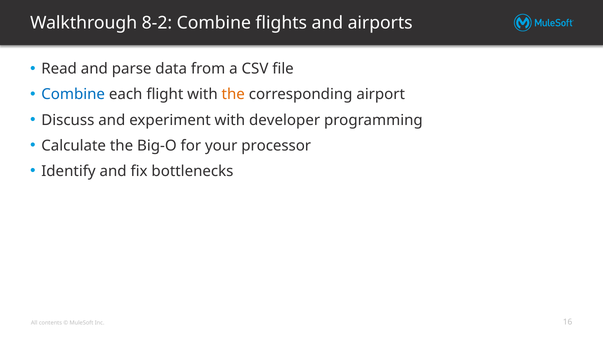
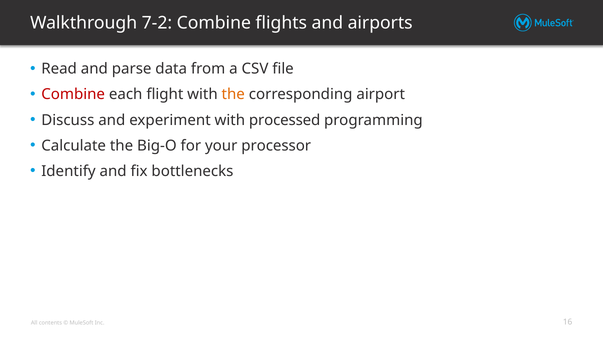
8-2: 8-2 -> 7-2 (157, 23)
Combine colour: blue -> red (73, 95)
developer: developer -> processed (285, 120)
